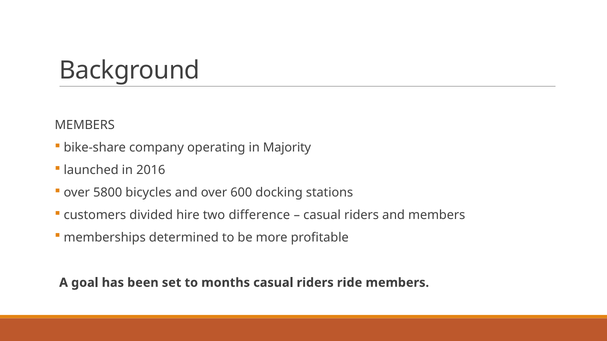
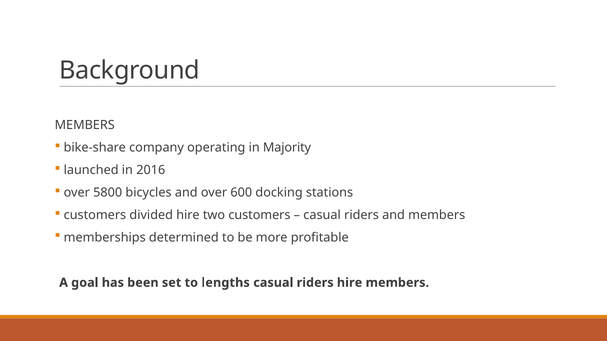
two difference: difference -> customers (259, 215)
months: months -> lengths (226, 283)
riders ride: ride -> hire (350, 283)
